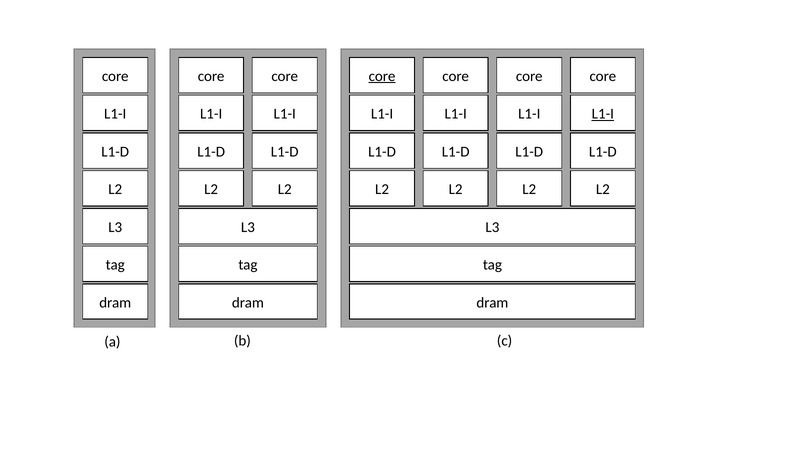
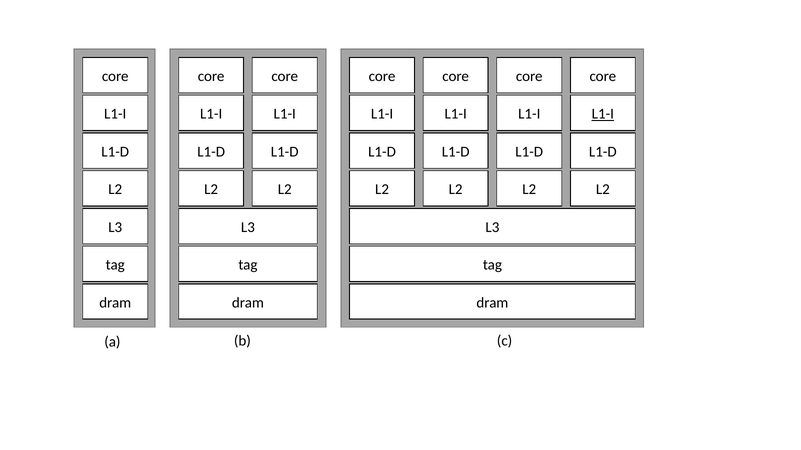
core underline: present -> none (382, 76)
